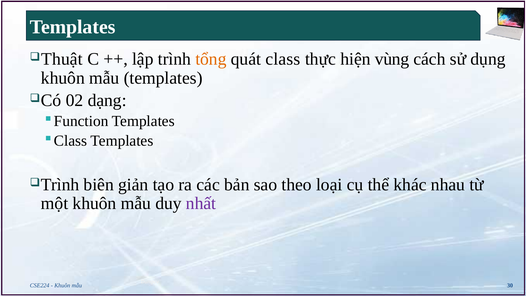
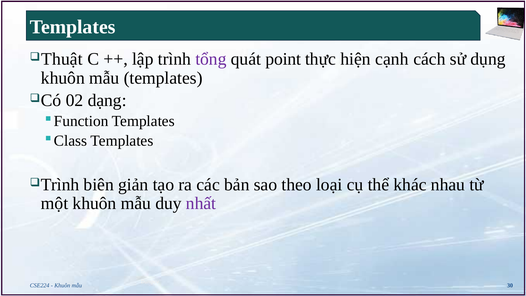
tổng colour: orange -> purple (211, 59)
class: class -> point (283, 59)
vùng: vùng -> cạnh (392, 59)
